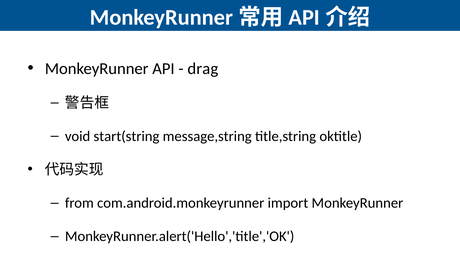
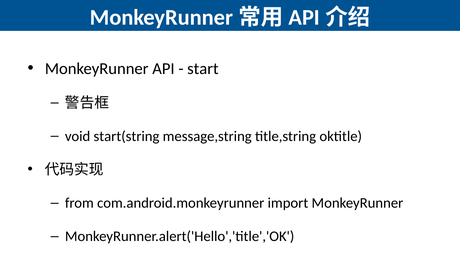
drag: drag -> start (203, 69)
